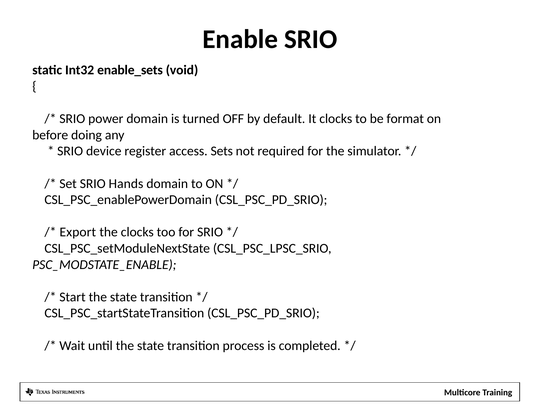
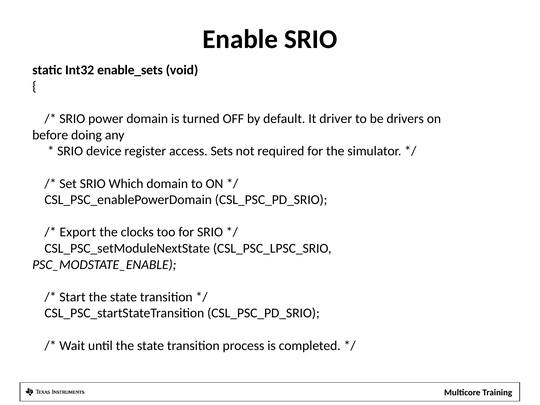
It clocks: clocks -> driver (336, 119)
format: format -> drivers (405, 119)
Hands: Hands -> Which (126, 184)
